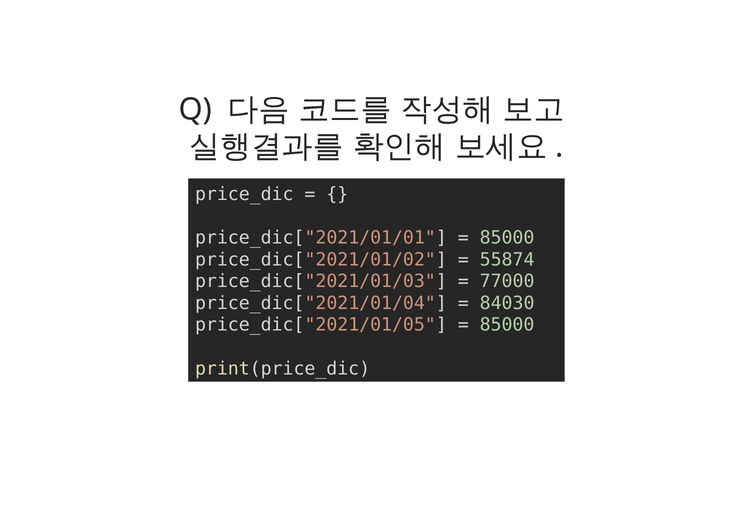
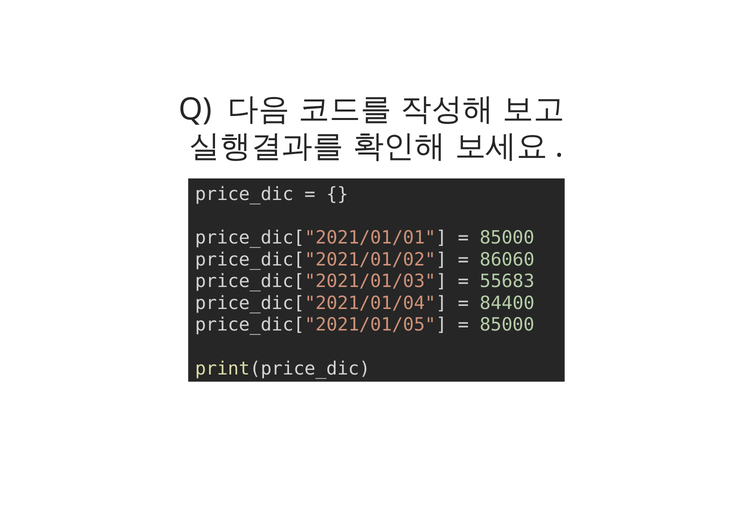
55874: 55874 -> 86060 (507, 260)
77000: 77000 -> 55683 (507, 281)
84030: 84030 -> 84400 (507, 303)
